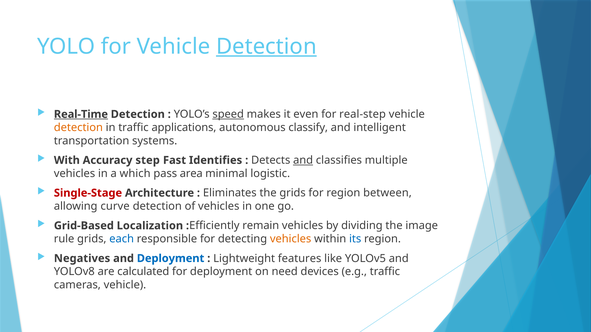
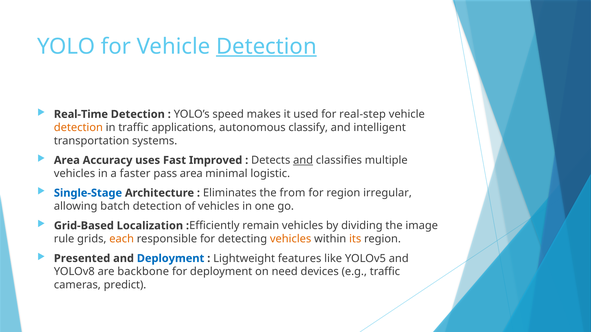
Real-Time underline: present -> none (81, 114)
speed underline: present -> none (228, 114)
even: even -> used (306, 114)
With: With -> Area (67, 160)
step: step -> uses (148, 160)
Identifies: Identifies -> Improved (216, 160)
which: which -> faster (135, 174)
Single-Stage colour: red -> blue (88, 193)
the grids: grids -> from (292, 193)
between: between -> irregular (388, 193)
curve: curve -> batch (115, 206)
each colour: blue -> orange (122, 239)
its colour: blue -> orange (355, 239)
Negatives: Negatives -> Presented (82, 259)
calculated: calculated -> backbone (143, 272)
cameras vehicle: vehicle -> predict (125, 285)
